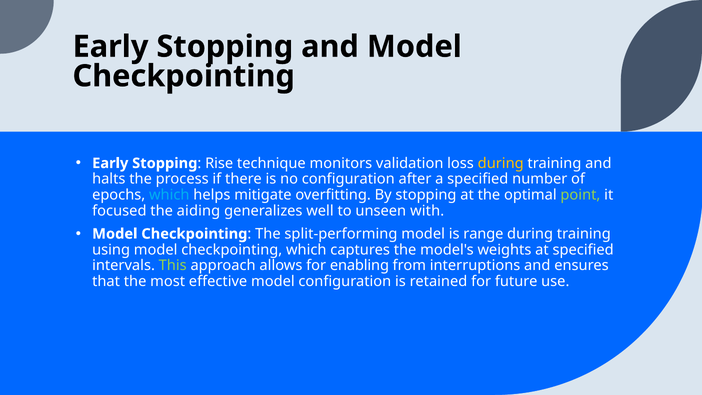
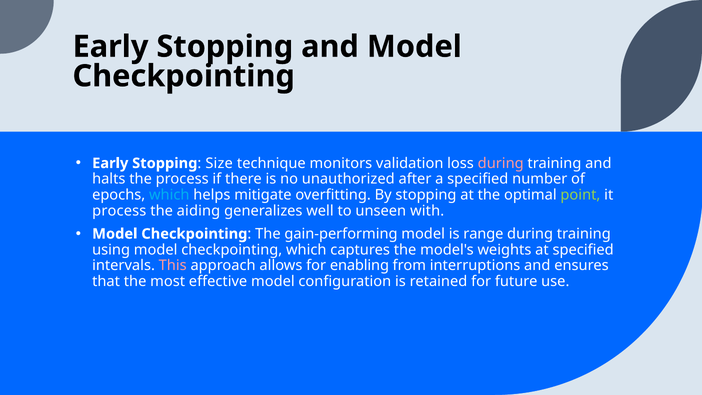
Rise: Rise -> Size (219, 163)
during colour: yellow -> pink (501, 163)
no configuration: configuration -> unauthorized (348, 179)
focused: focused -> process (119, 211)
split-performing: split-performing -> gain-performing (341, 234)
This colour: light green -> pink (173, 265)
